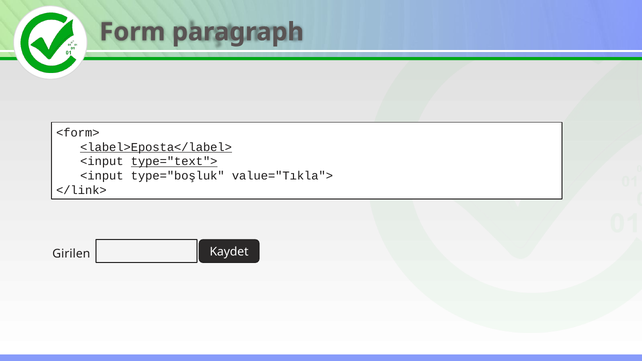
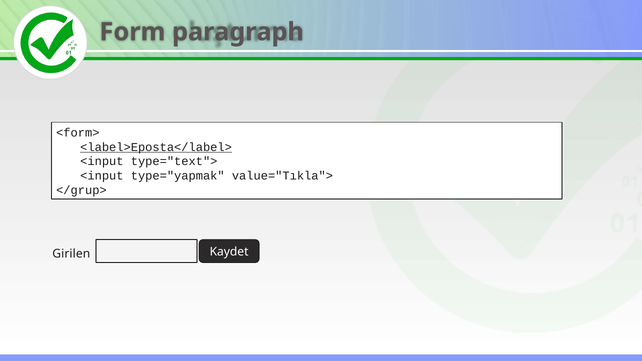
type="text"> underline: present -> none (174, 162)
type="boşluk: type="boşluk -> type="yapmak (178, 176)
</link>: </link> -> </grup> (81, 190)
